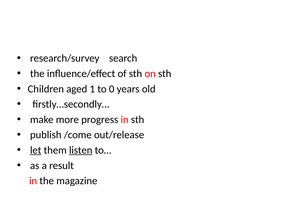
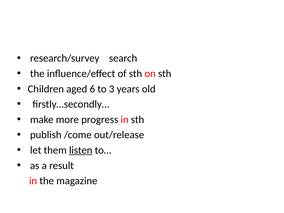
1: 1 -> 6 (92, 89)
0: 0 -> 3 (112, 89)
let underline: present -> none (36, 150)
